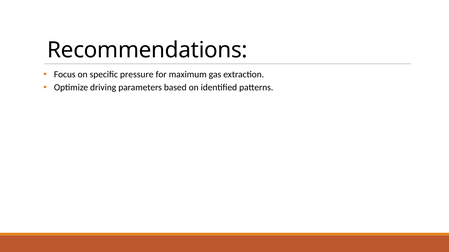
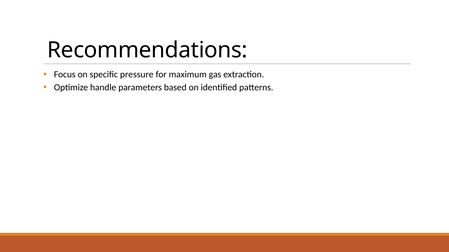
driving: driving -> handle (103, 88)
